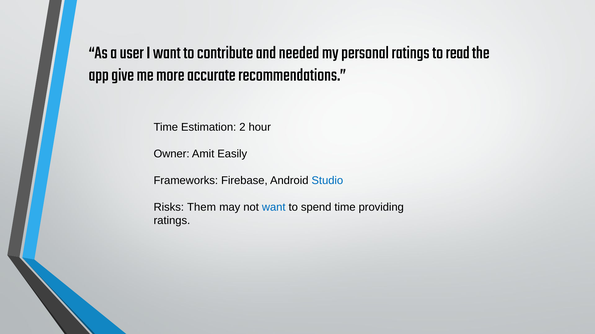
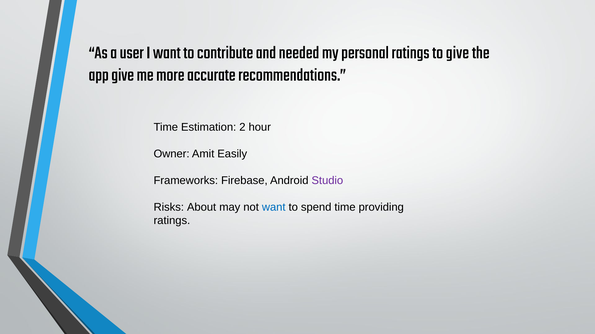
to read: read -> give (457, 52)
Studio colour: blue -> purple (327, 181)
Them: Them -> About (202, 208)
